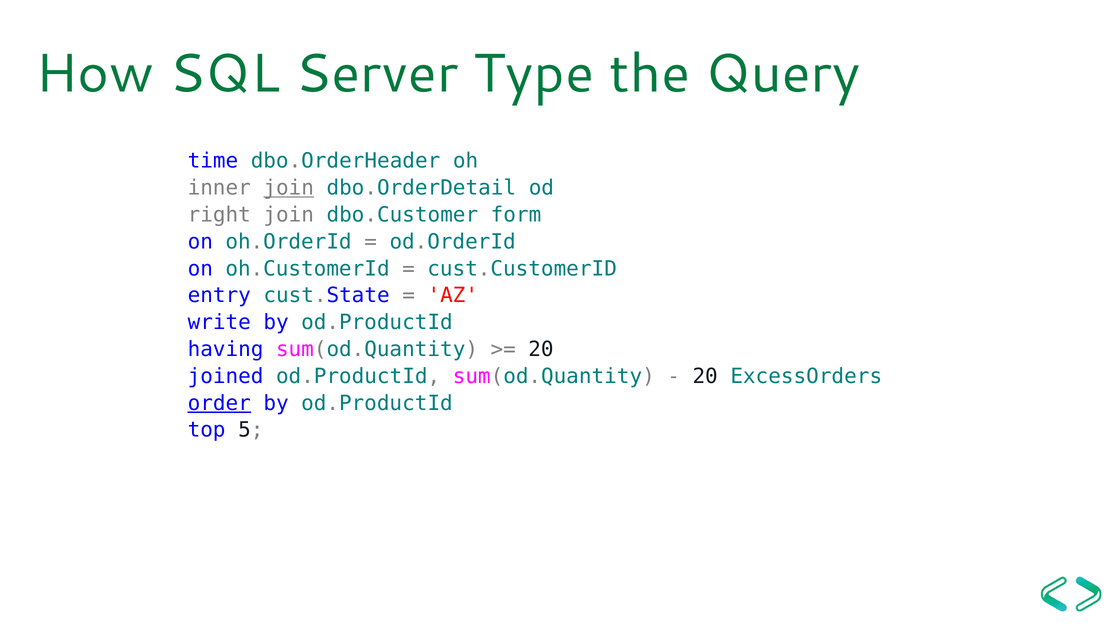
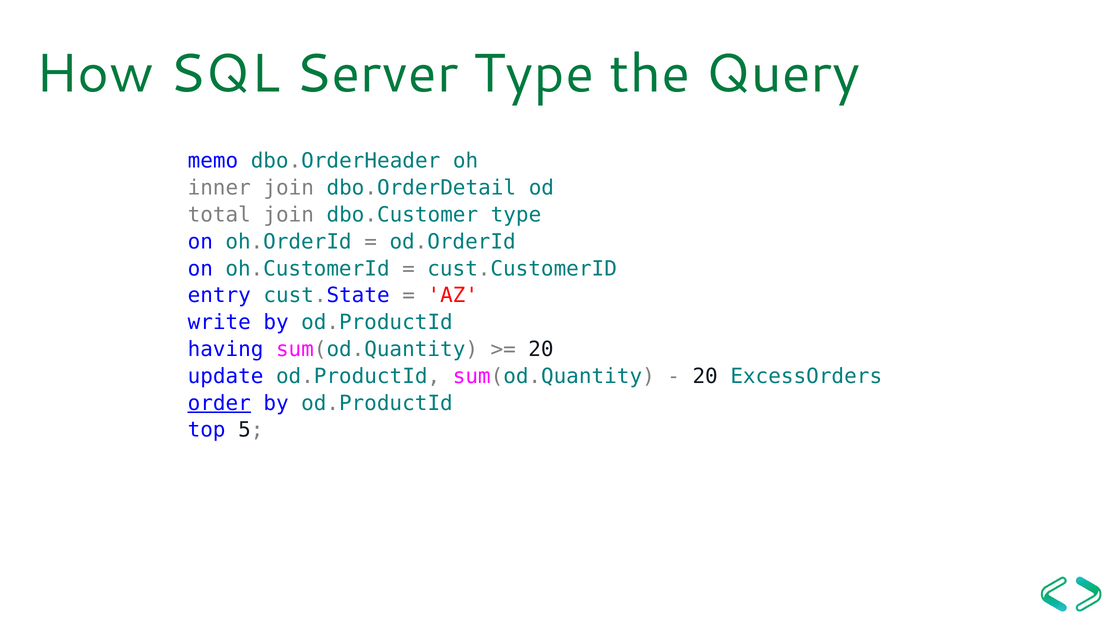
time: time -> memo (213, 161)
join underline: present -> none (289, 188)
right: right -> total (219, 215)
dbo.Customer form: form -> type (516, 215)
joined: joined -> update (226, 376)
